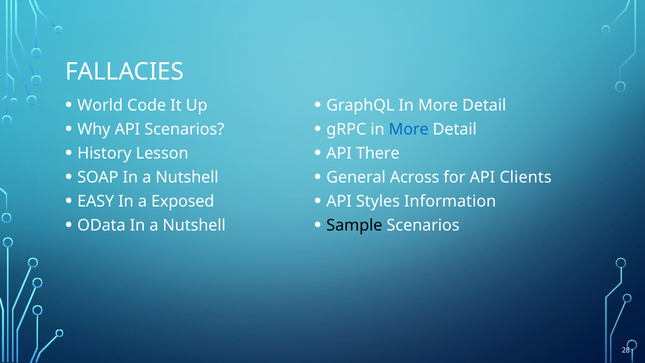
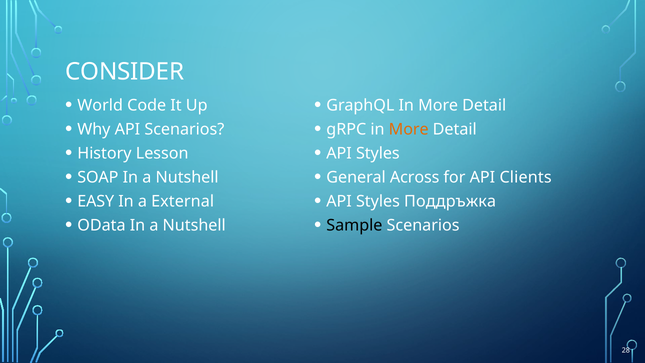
FALLACIES: FALLACIES -> CONSIDER (125, 72)
More colour: blue -> orange (409, 129)
There: There -> Styles (378, 153)
Information: Information -> Поддръжка (450, 201)
Exposed: Exposed -> External (183, 201)
